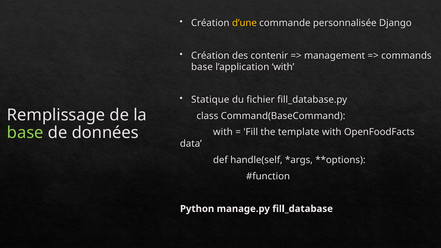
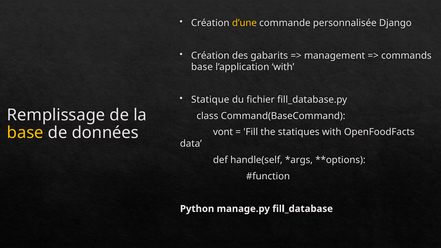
contenir: contenir -> gabarits (269, 56)
base colour: light green -> yellow (25, 133)
with: with -> vont (223, 132)
template: template -> statiques (299, 132)
